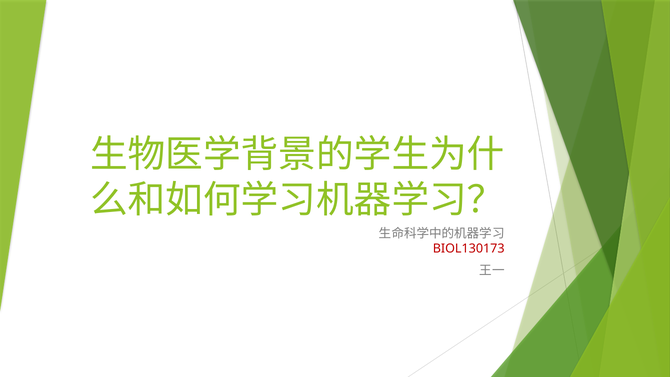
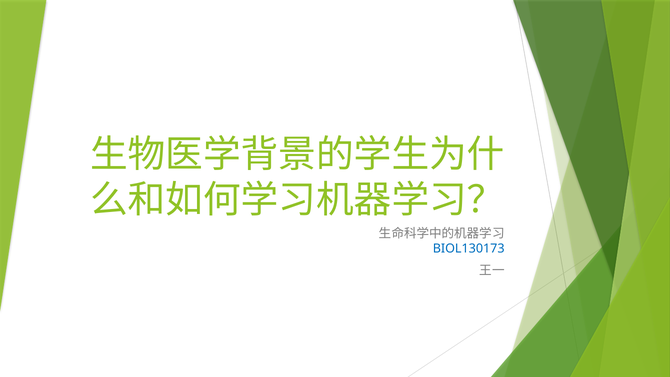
BIOL130173 colour: red -> blue (469, 249)
